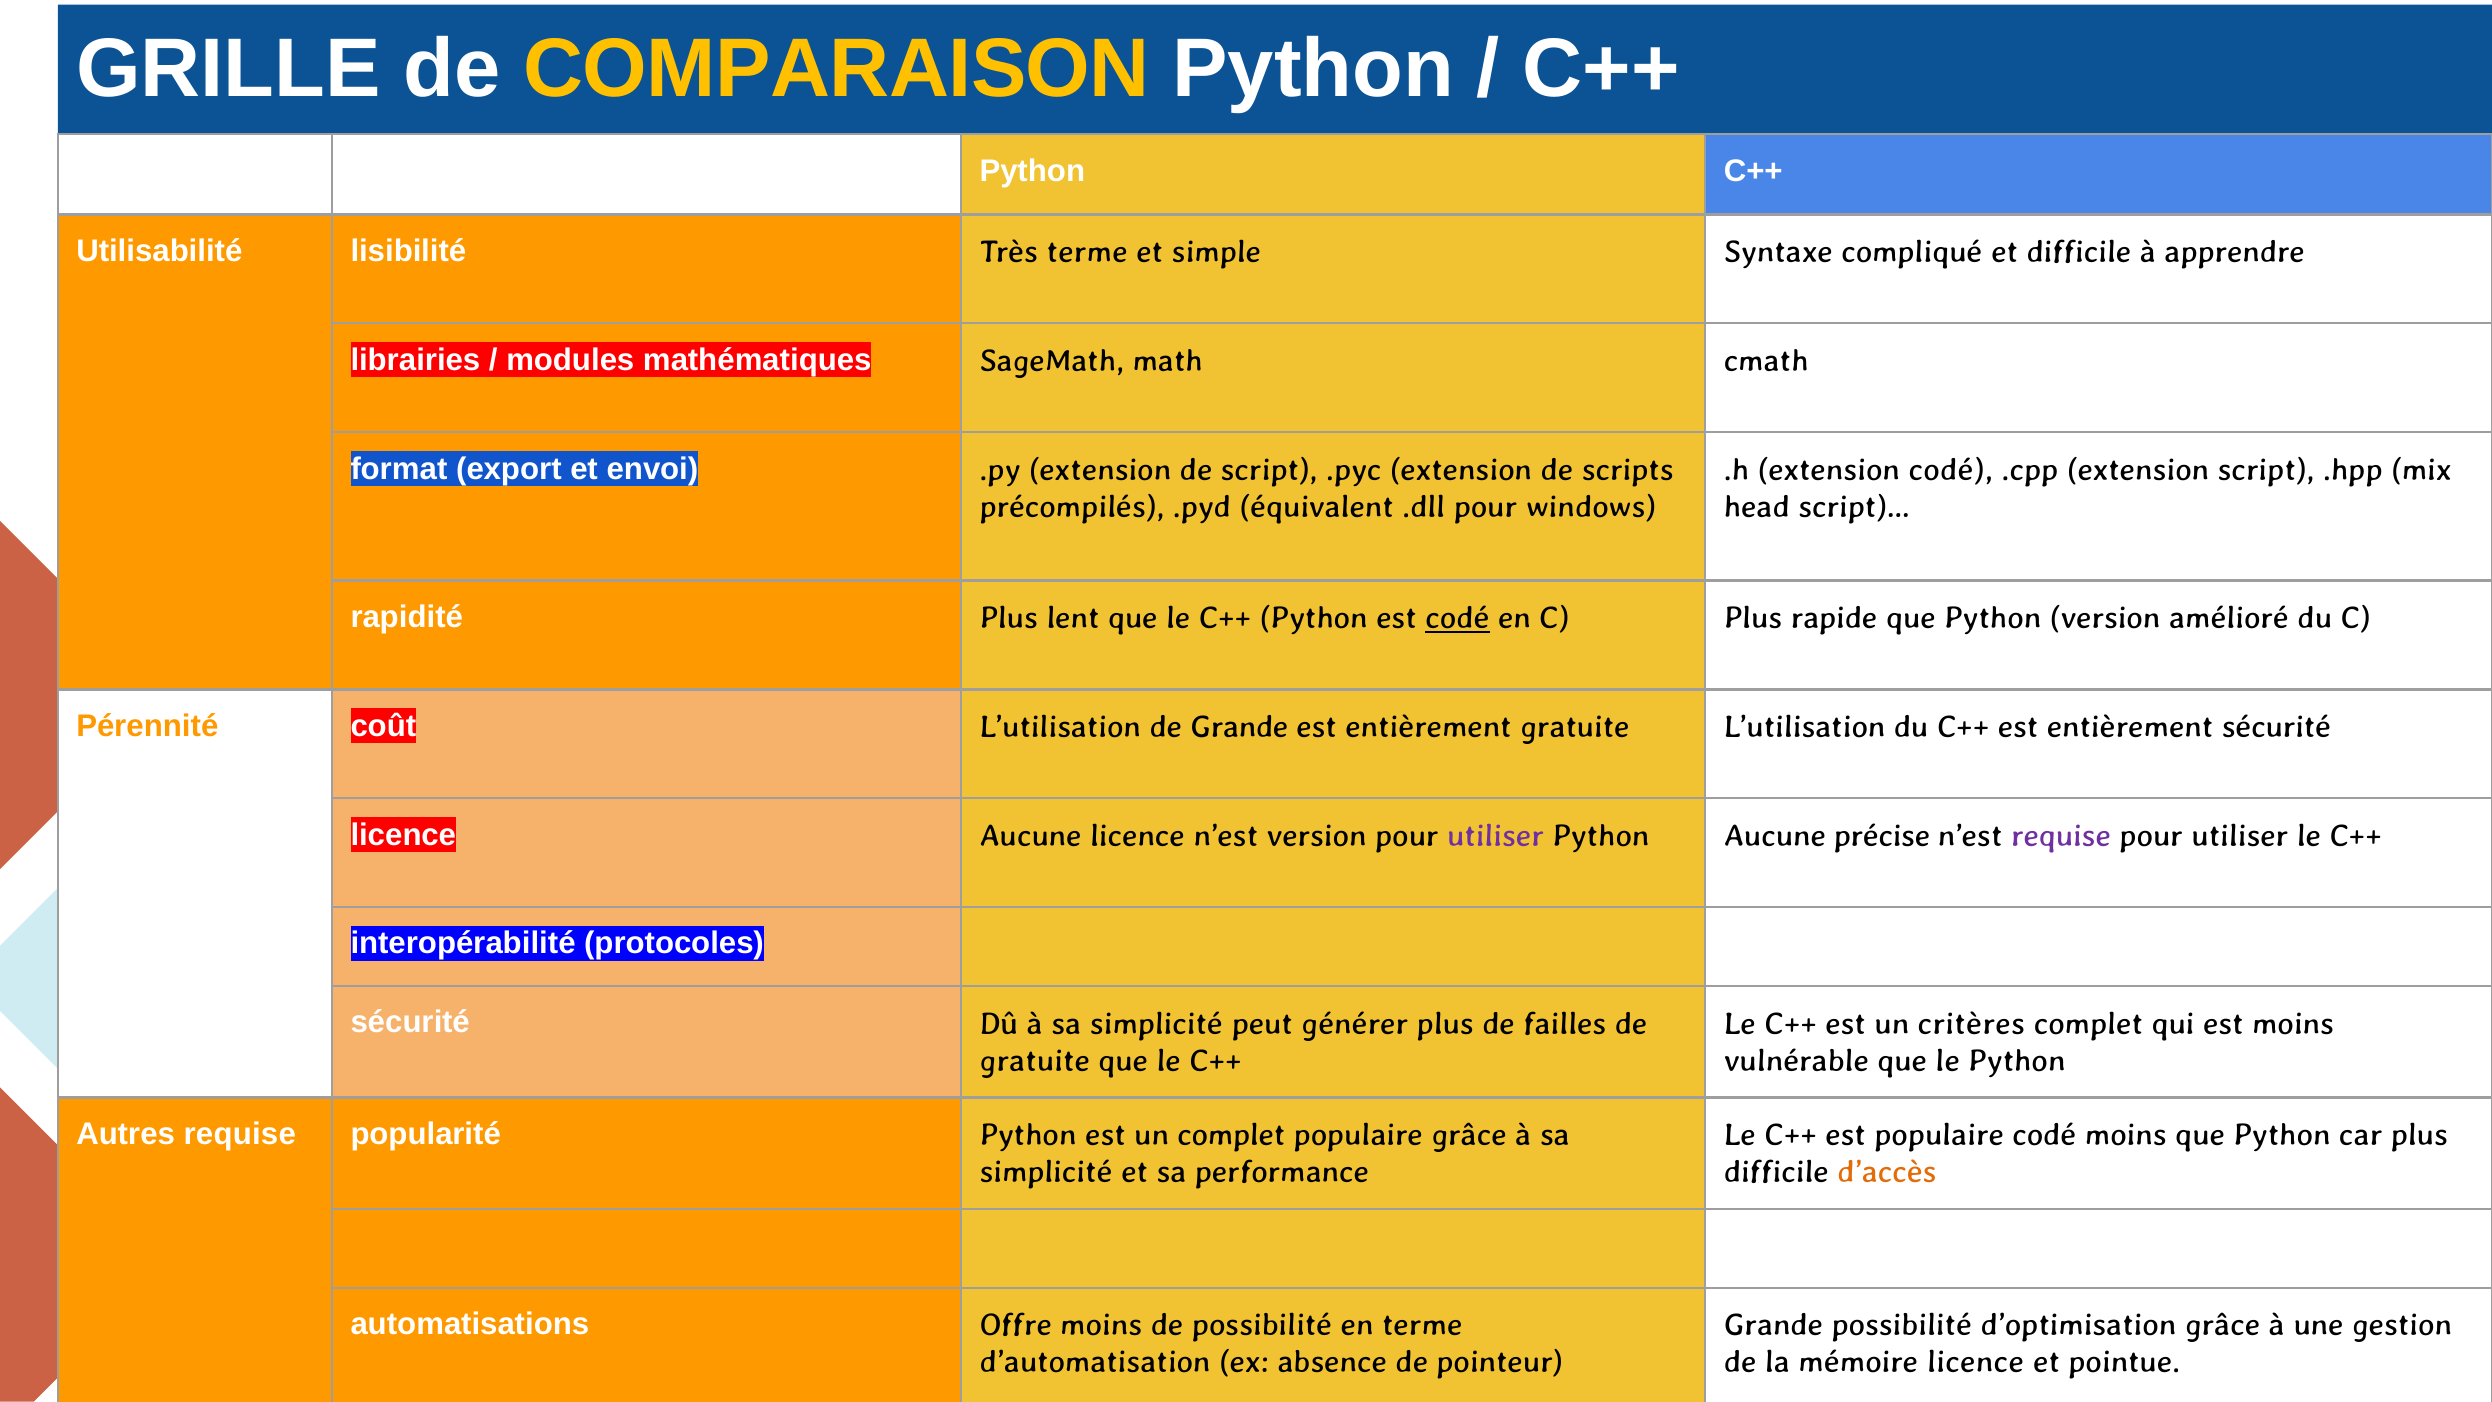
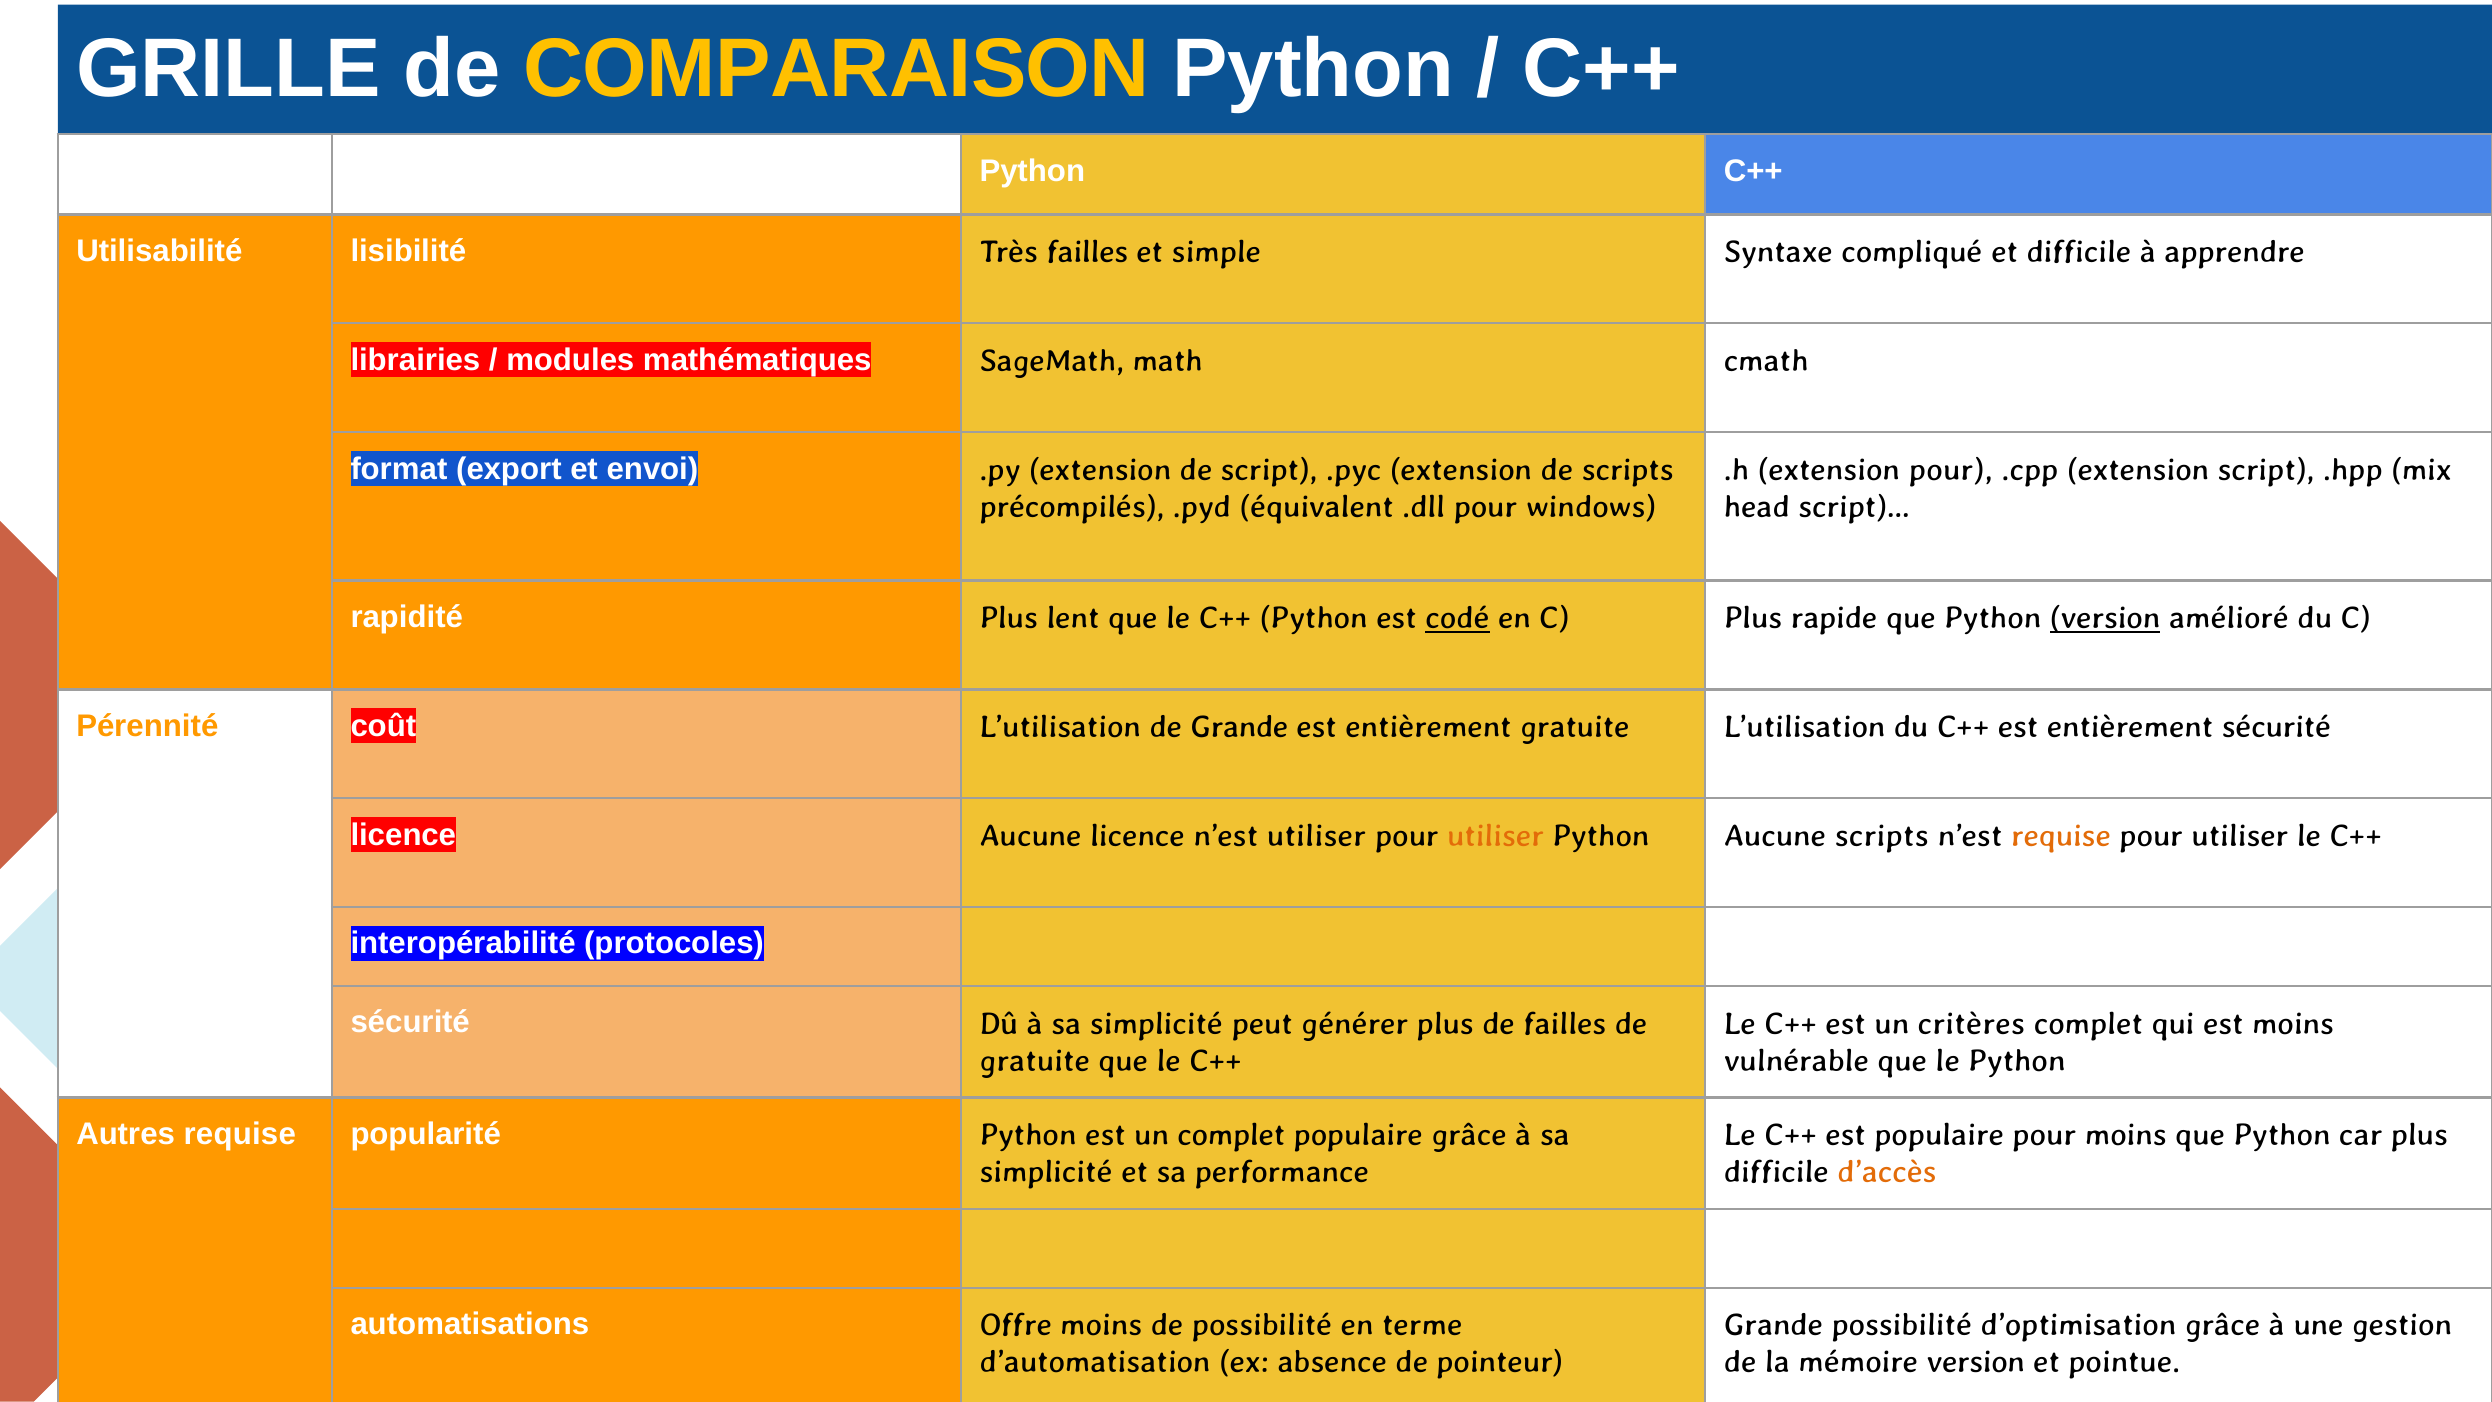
Très terme: terme -> failles (1087, 252)
extension codé: codé -> pour (1951, 470)
version underline: none -> present (2105, 618)
n’est version: version -> utiliser (1316, 836)
utiliser colour: purple -> orange (1495, 836)
Aucune précise: précise -> scripts (1882, 836)
requise colour: purple -> orange (2061, 836)
populaire codé: codé -> pour (2044, 1135)
mémoire licence: licence -> version (1976, 1362)
